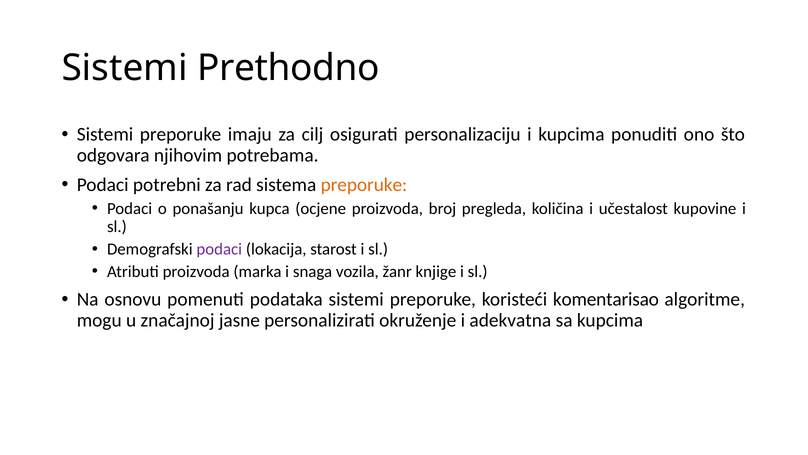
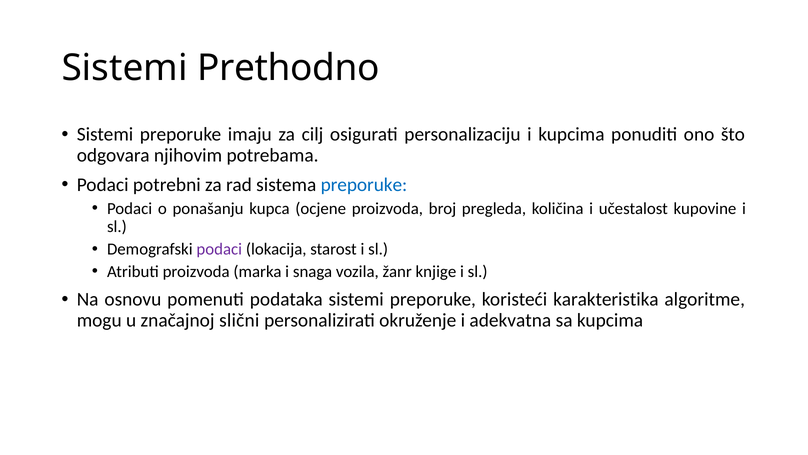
preporuke colour: orange -> blue (364, 185)
komentarisao: komentarisao -> karakteristika (606, 299)
jasne: jasne -> slični (239, 320)
